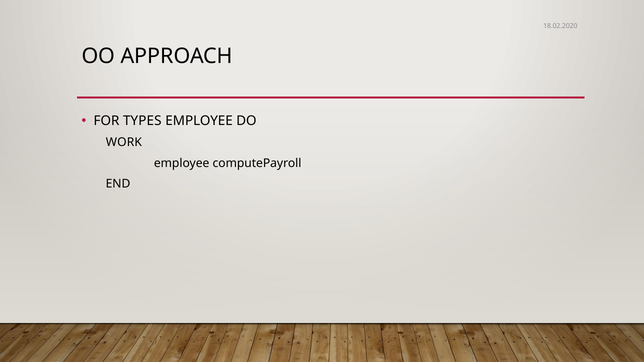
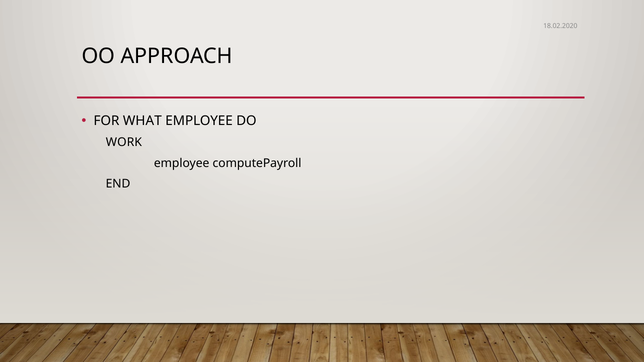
TYPES: TYPES -> WHAT (142, 121)
